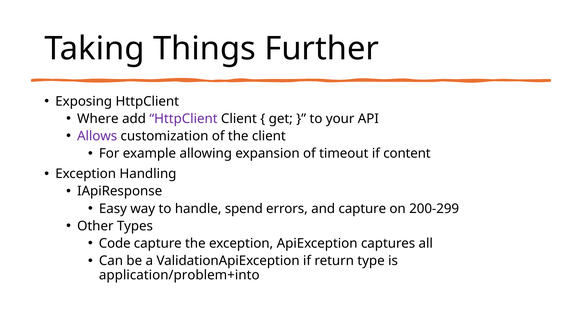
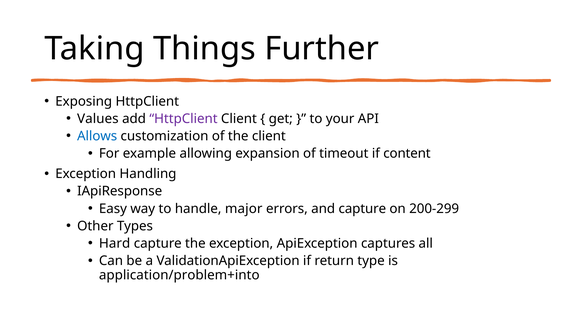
Where: Where -> Values (98, 119)
Allows colour: purple -> blue (97, 136)
spend: spend -> major (244, 209)
Code: Code -> Hard (115, 244)
